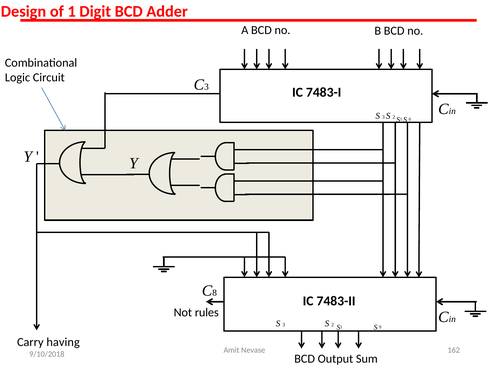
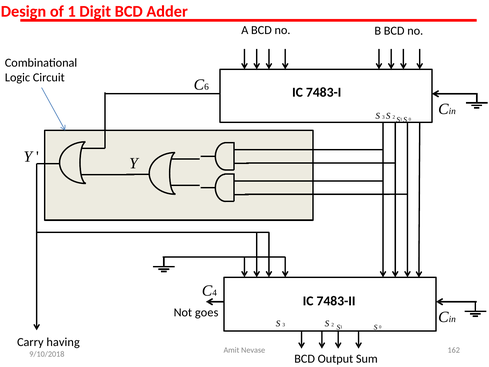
3: 3 -> 6 (206, 87)
8: 8 -> 4 (215, 293)
rules: rules -> goes (207, 312)
